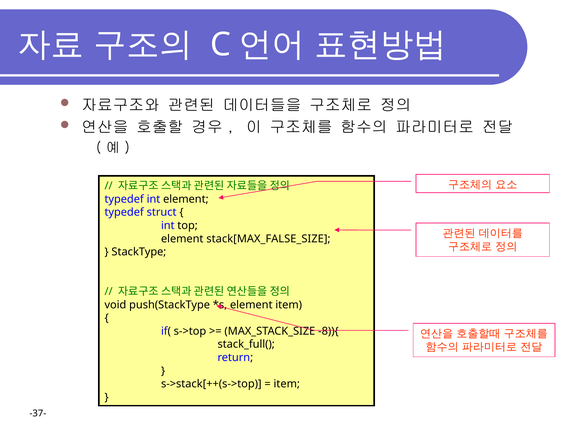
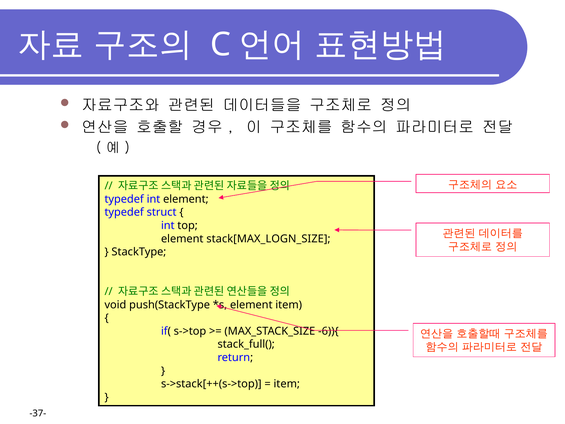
stack[MAX_FALSE_SIZE: stack[MAX_FALSE_SIZE -> stack[MAX_LOGN_SIZE (268, 239)
-8)){: -8)){ -> -6)){ (328, 331)
